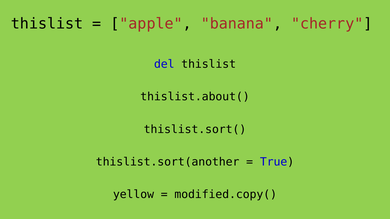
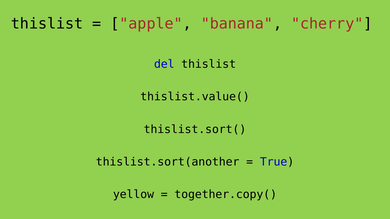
thislist.about(: thislist.about( -> thislist.value( (195, 97)
modified.copy(: modified.copy( -> together.copy( (226, 195)
